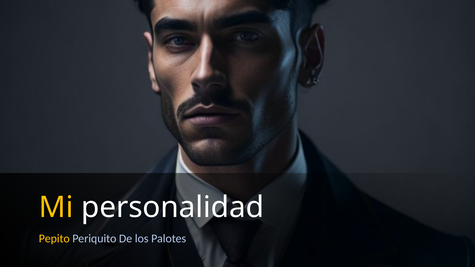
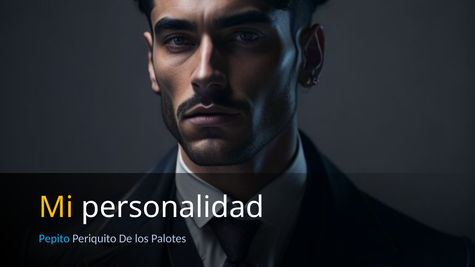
Pepito colour: yellow -> light blue (54, 239)
